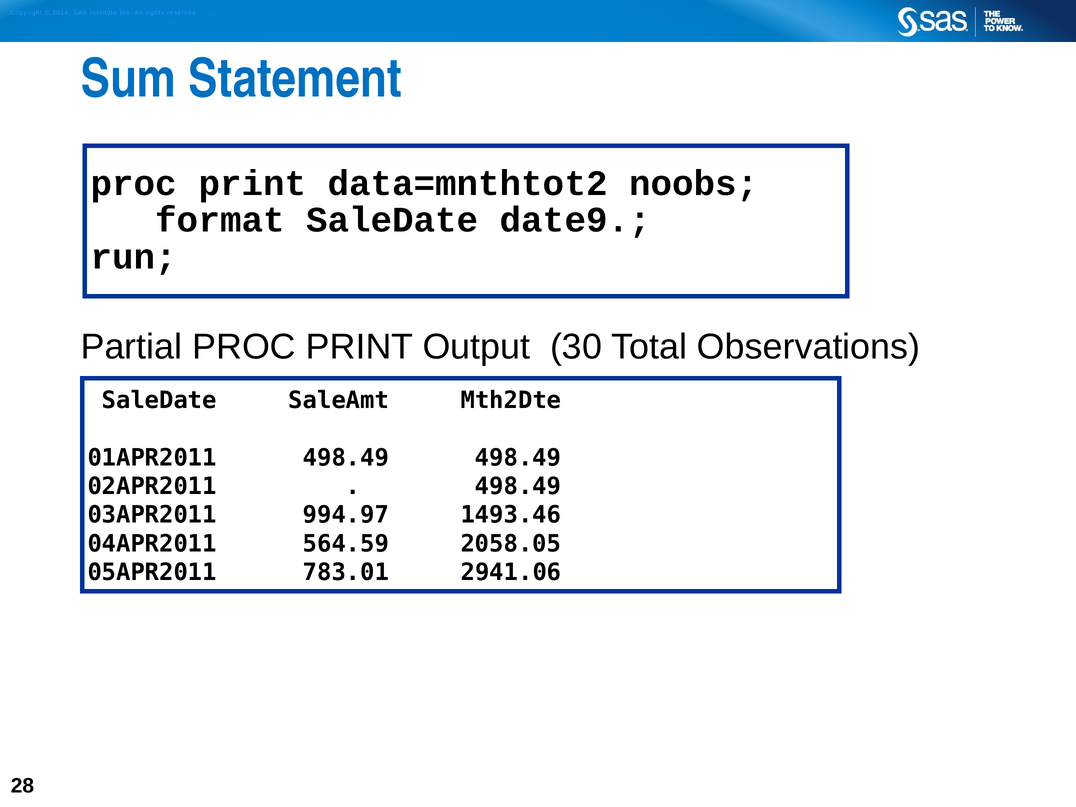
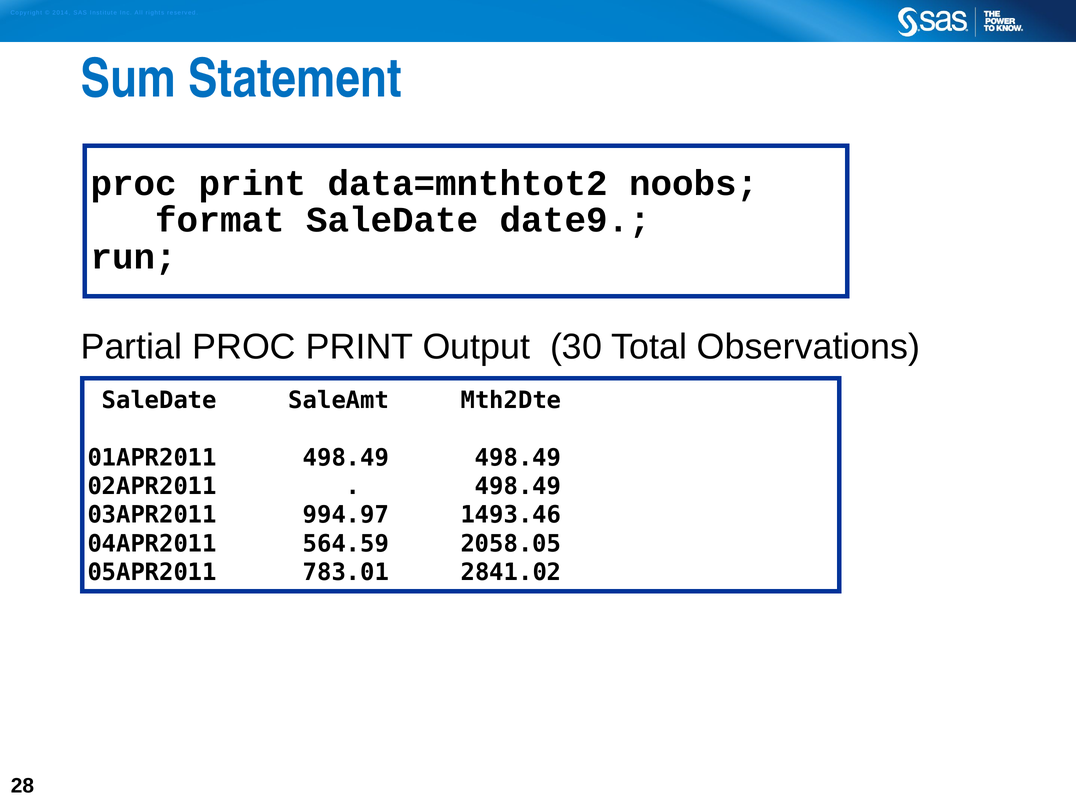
2941.06: 2941.06 -> 2841.02 (511, 572)
